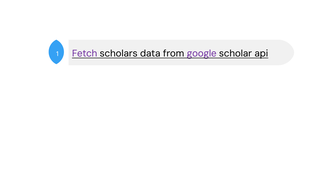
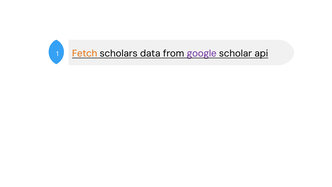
Fetch colour: purple -> orange (85, 53)
